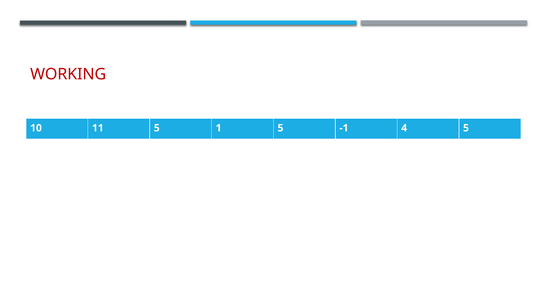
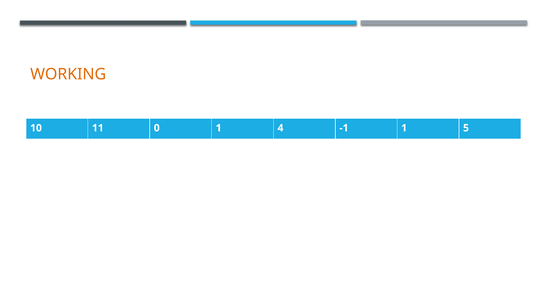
WORKING colour: red -> orange (68, 74)
11 5: 5 -> 0 (157, 128)
1 5: 5 -> 4 (280, 128)
-1 4: 4 -> 1 (404, 128)
